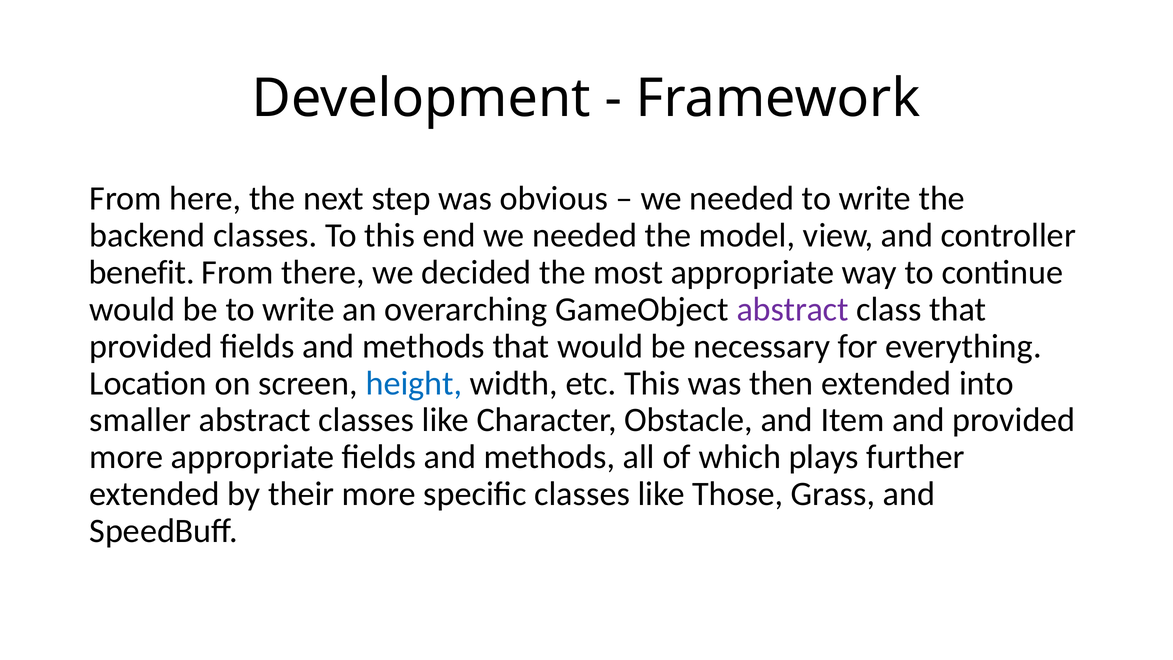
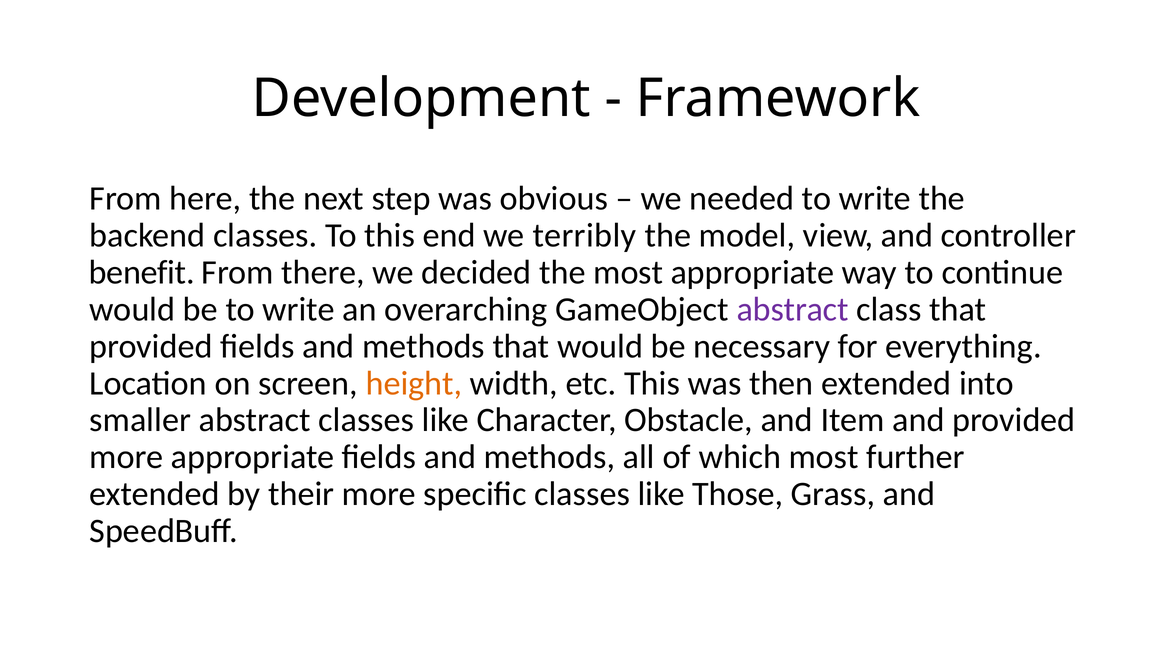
end we needed: needed -> terribly (584, 235)
height colour: blue -> orange (414, 383)
which plays: plays -> most (824, 457)
